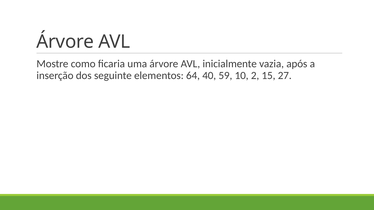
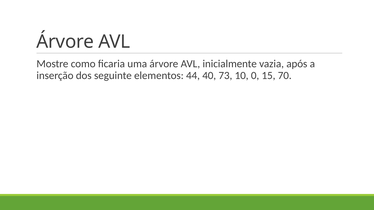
64: 64 -> 44 (193, 76)
59: 59 -> 73 (225, 76)
2: 2 -> 0 (255, 76)
27: 27 -> 70 (285, 76)
